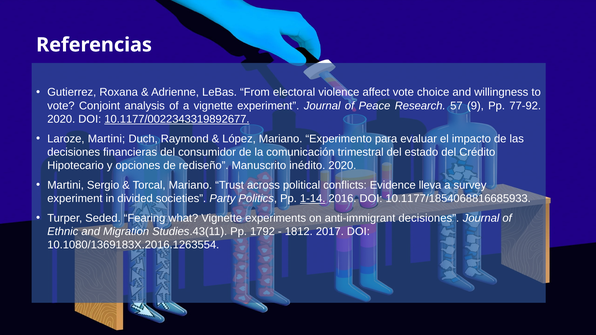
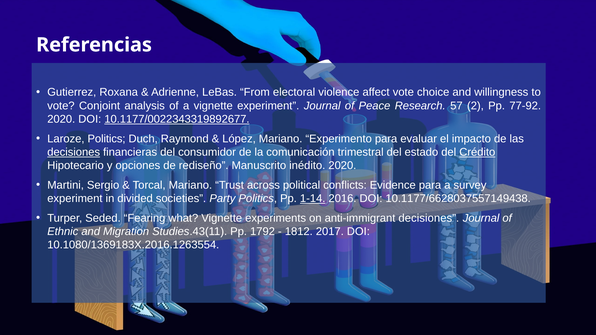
9: 9 -> 2 (475, 106)
Laroze Martini: Martini -> Politics (107, 139)
decisiones underline: none -> present (74, 152)
Crédito underline: none -> present (477, 152)
Evidence lleva: lleva -> para (430, 185)
10.1177/1854068816685933: 10.1177/1854068816685933 -> 10.1177/6628037557149438 (458, 199)
